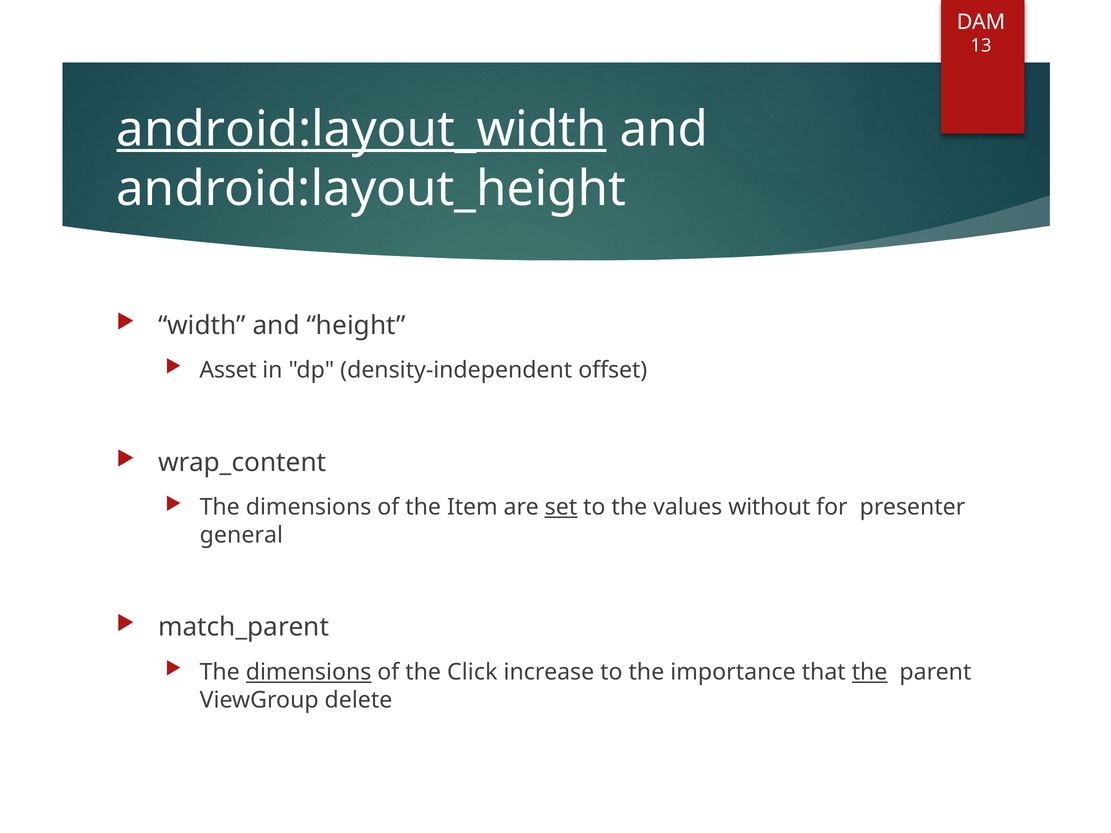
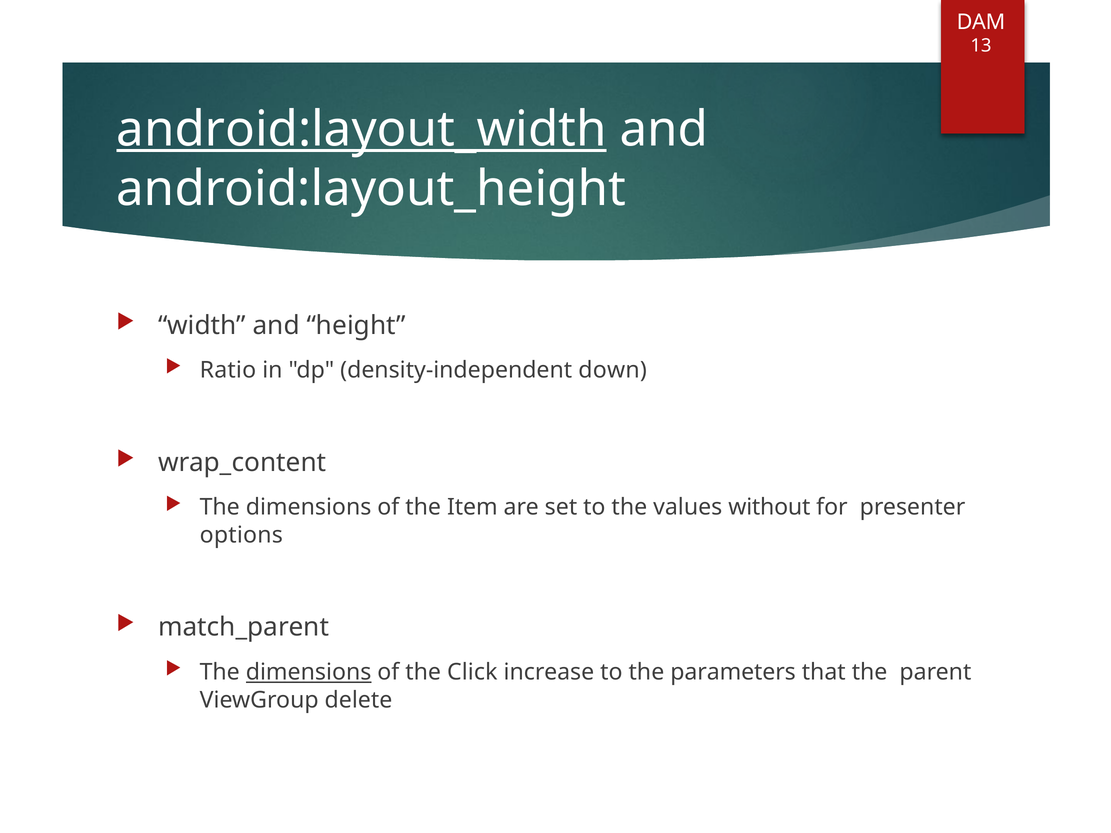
Asset: Asset -> Ratio (228, 370)
offset: offset -> down (613, 370)
set underline: present -> none (561, 507)
general: general -> options (241, 535)
importance: importance -> parameters (733, 672)
the underline: present -> none (870, 672)
